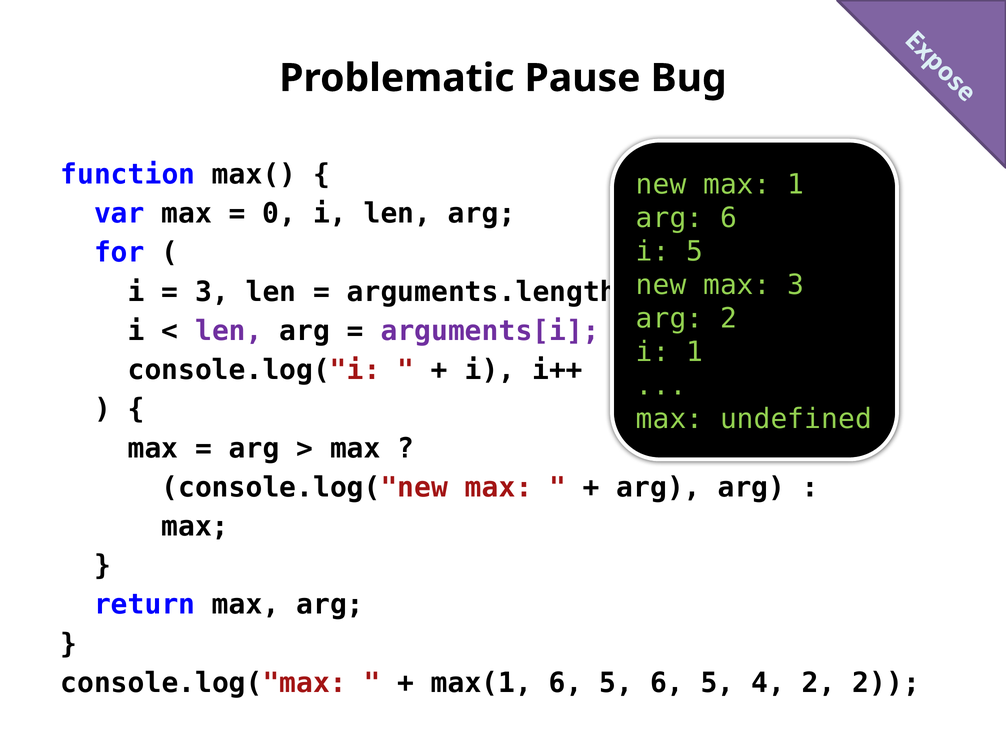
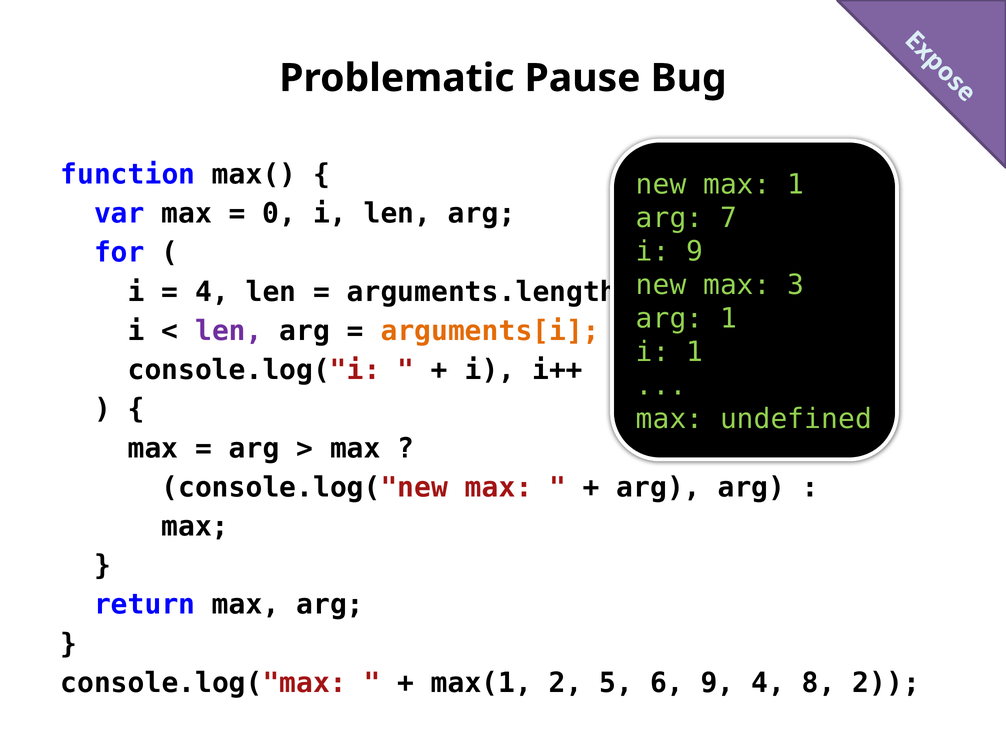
arg 6: 6 -> 7 (728, 218)
i 5: 5 -> 9 (695, 252)
3: 3 -> 4 (212, 292)
arg 2: 2 -> 1 (728, 319)
arguments[i colour: purple -> orange (490, 331)
max(1 6: 6 -> 2 (566, 683)
5 6 5: 5 -> 9 (717, 683)
4 2: 2 -> 8 (819, 683)
